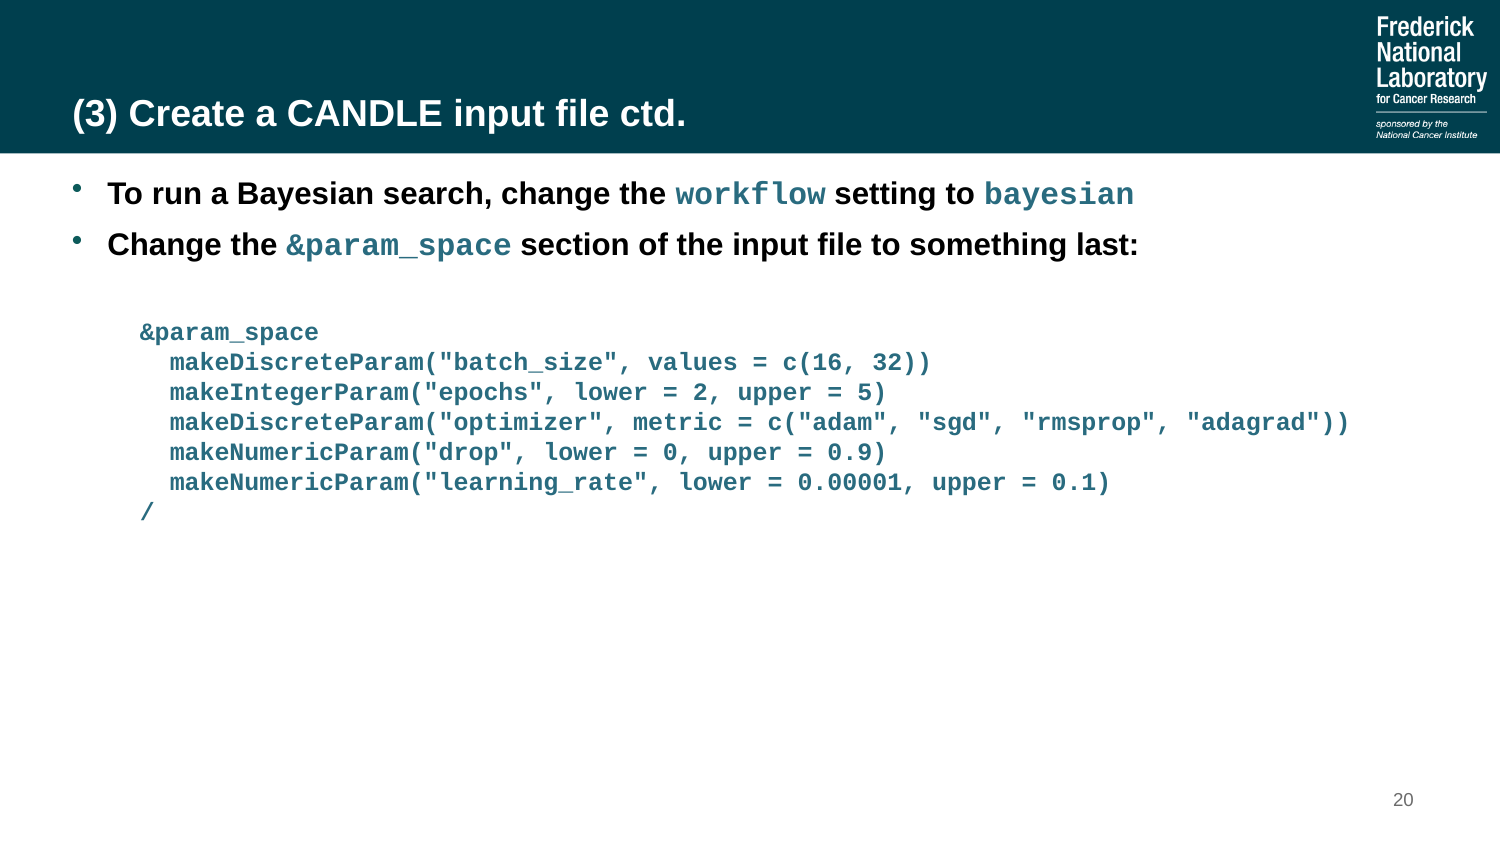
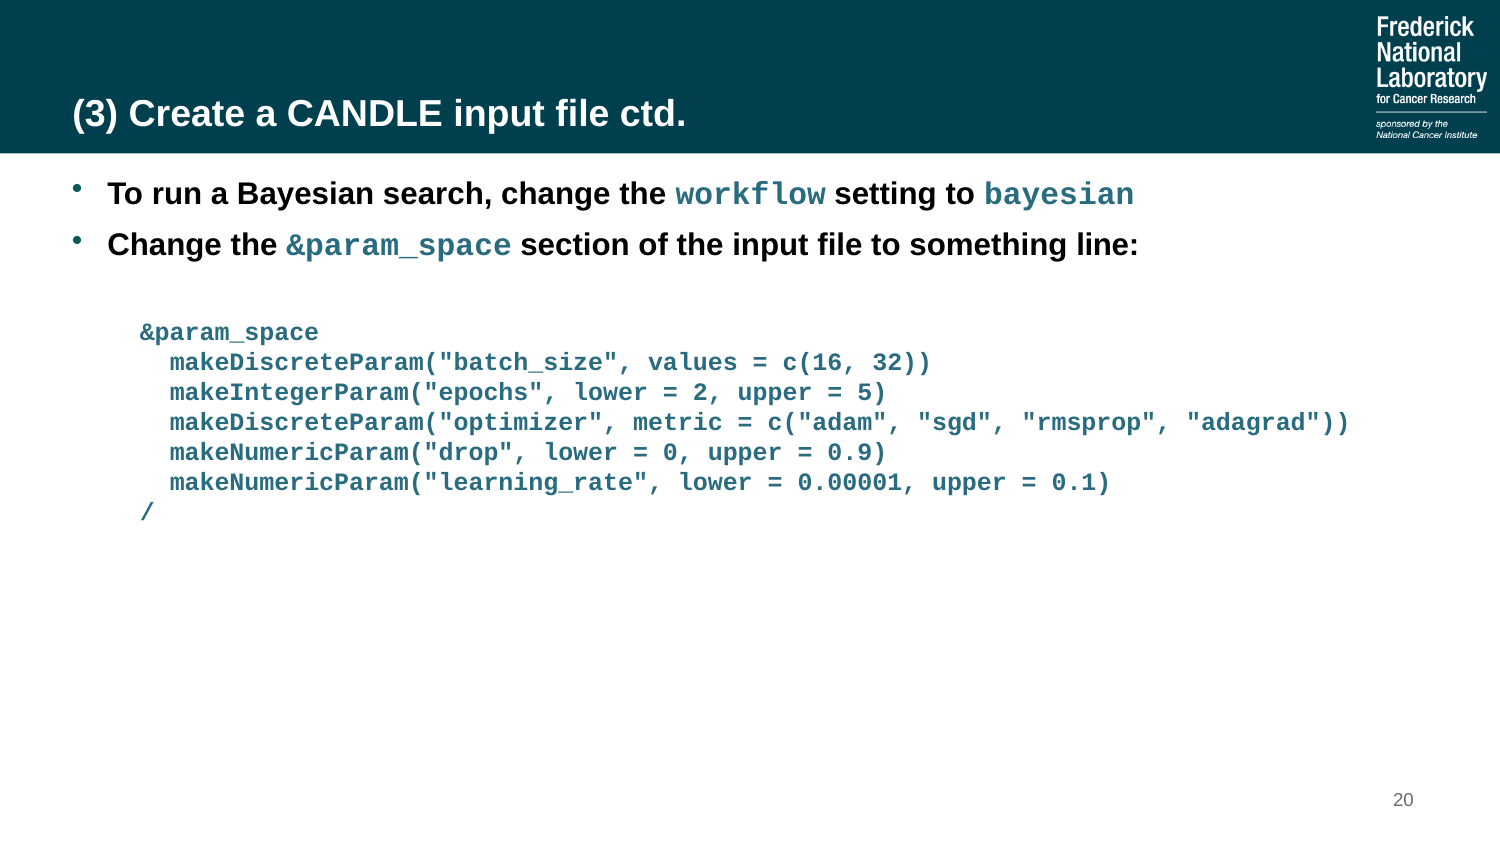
last: last -> line (1108, 245)
